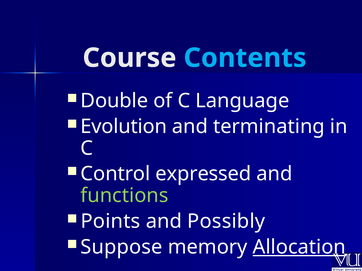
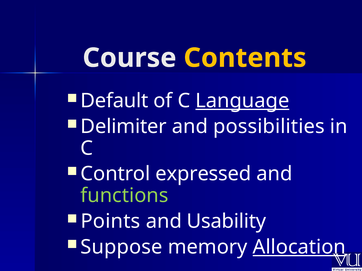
Contents colour: light blue -> yellow (245, 58)
Double: Double -> Default (114, 101)
Language underline: none -> present (242, 101)
Evolution: Evolution -> Delimiter (124, 127)
terminating: terminating -> possibilities (269, 127)
Possibly: Possibly -> Usability (226, 222)
